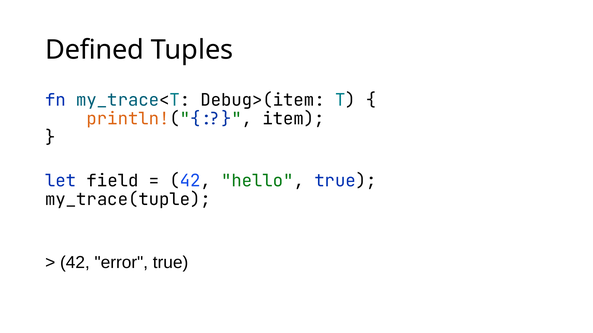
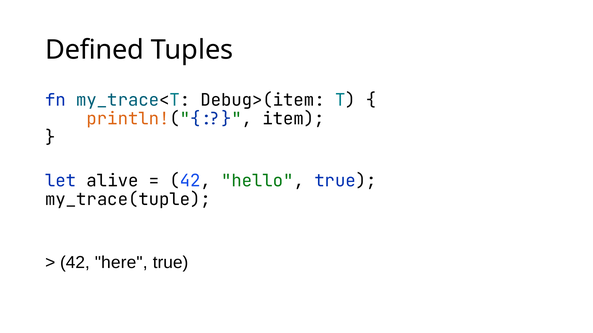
field: field -> alive (113, 181)
error: error -> here (121, 263)
